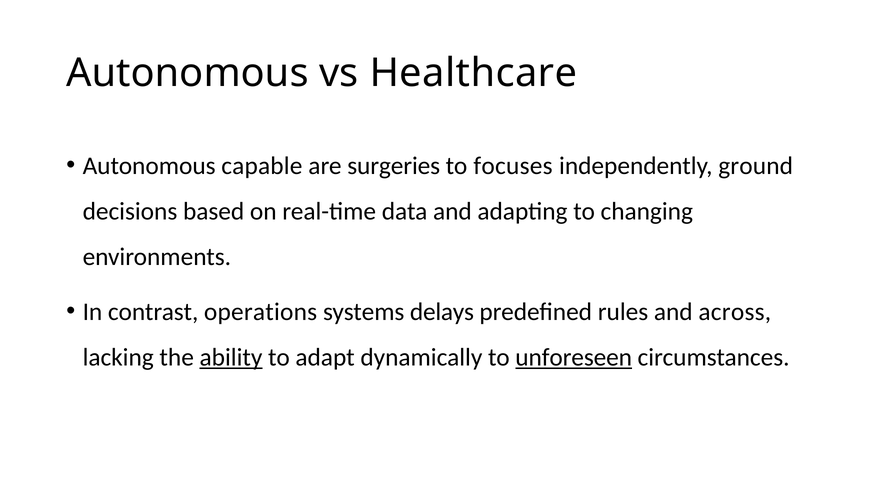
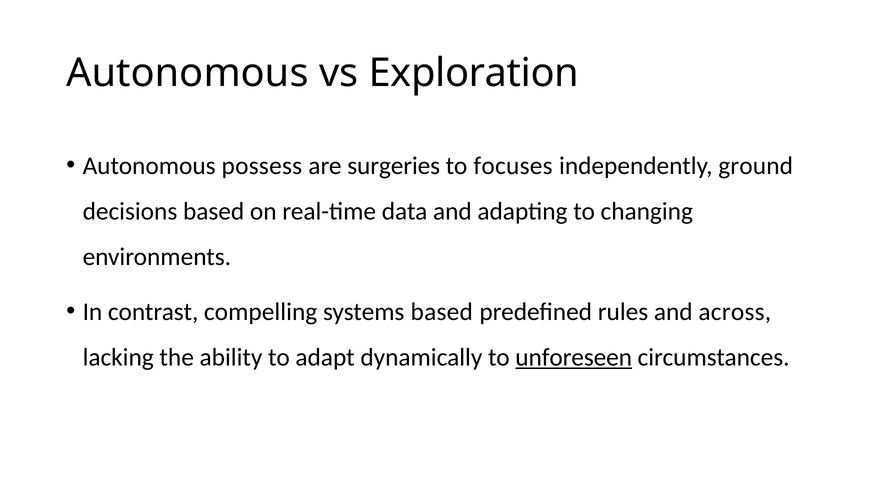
Healthcare: Healthcare -> Exploration (474, 73)
capable: capable -> possess (262, 166)
operations: operations -> compelling (261, 312)
systems delays: delays -> based (442, 312)
ability underline: present -> none (231, 358)
